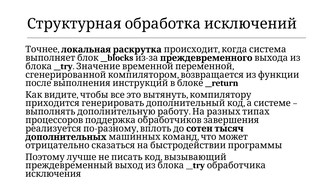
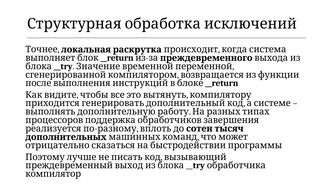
__blocks: __blocks -> __return (117, 58)
исключения: исключения -> компилятор (53, 173)
